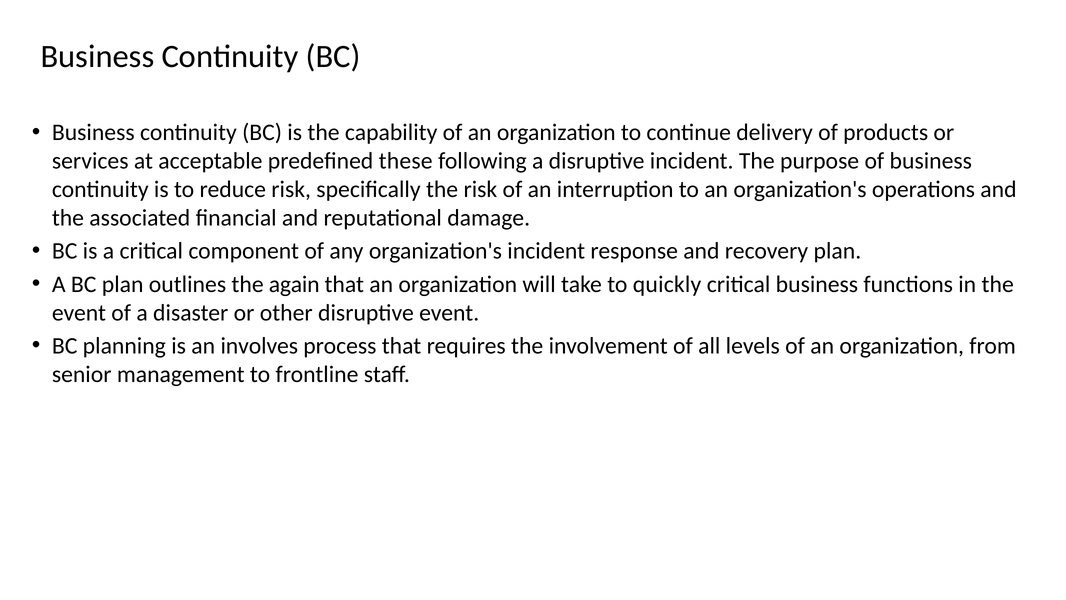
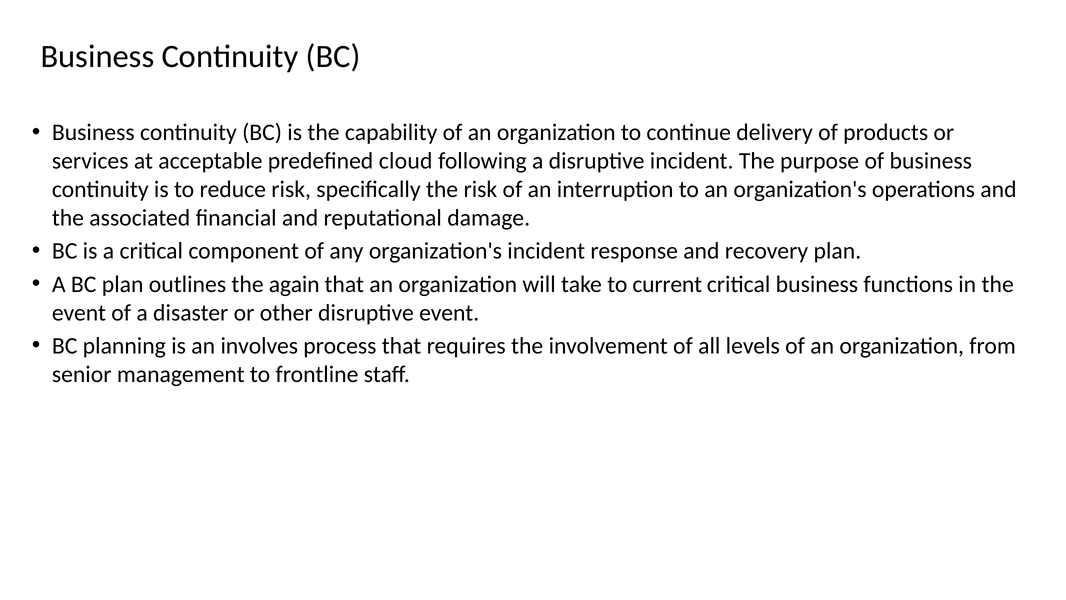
these: these -> cloud (406, 161)
quickly: quickly -> current (667, 284)
